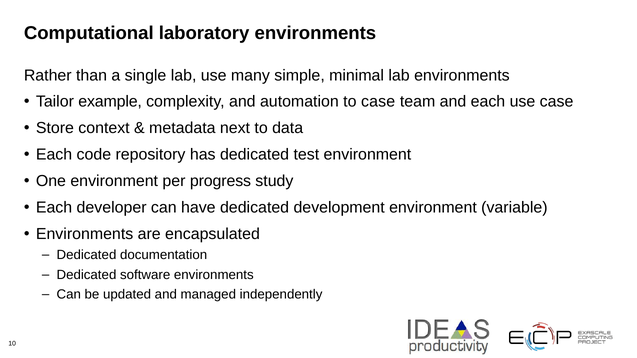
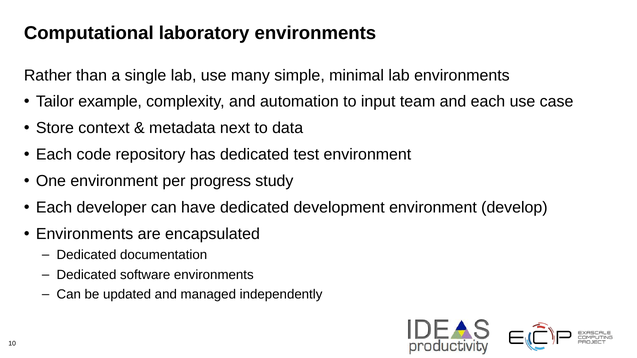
to case: case -> input (378, 102)
variable: variable -> develop (514, 208)
